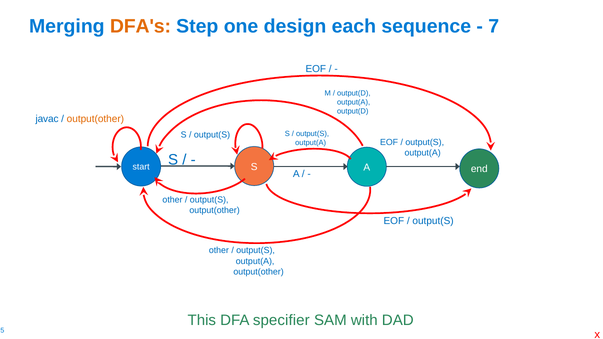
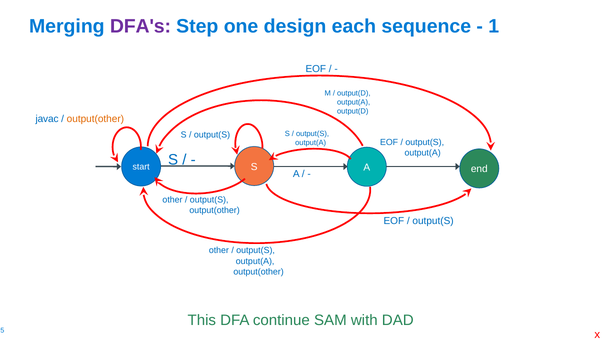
DFA's colour: orange -> purple (140, 26)
7: 7 -> 1 (494, 26)
specifier: specifier -> continue (281, 320)
